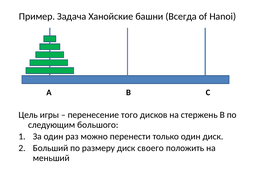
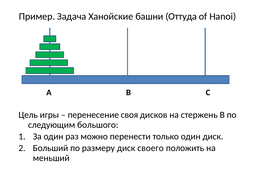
Всегда: Всегда -> Оттуда (181, 16)
того: того -> своя (129, 115)
